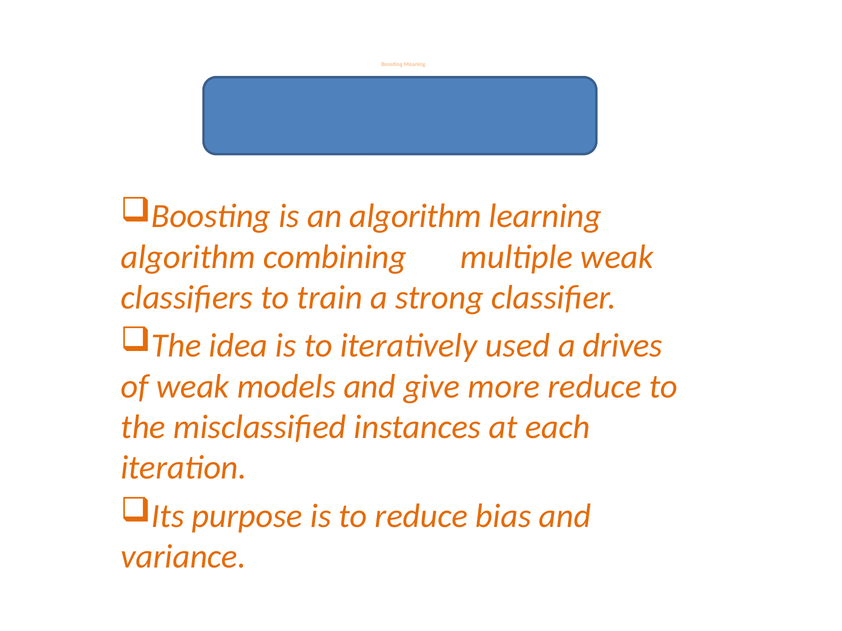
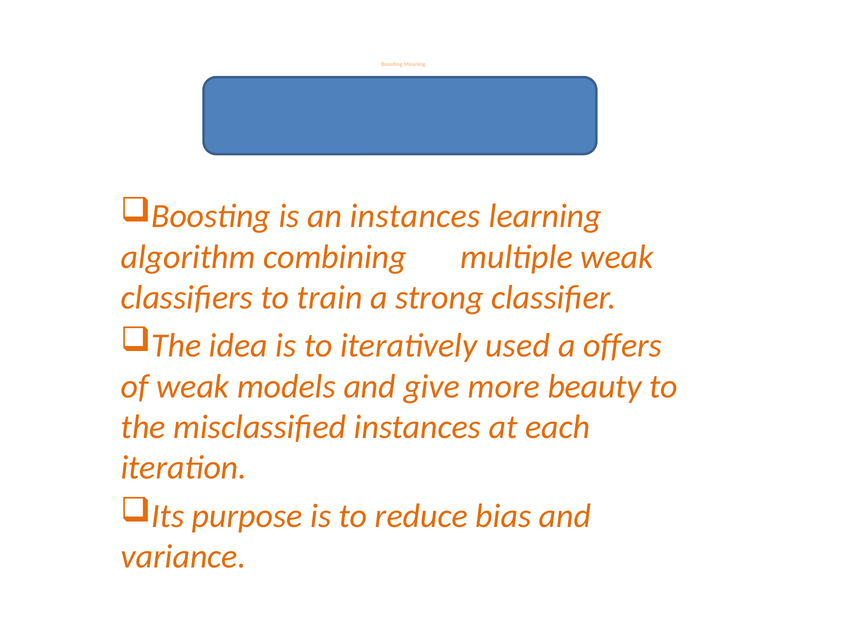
an algorithm: algorithm -> instances (415, 216)
drives: drives -> offers (623, 346)
more reduce: reduce -> beauty (595, 387)
